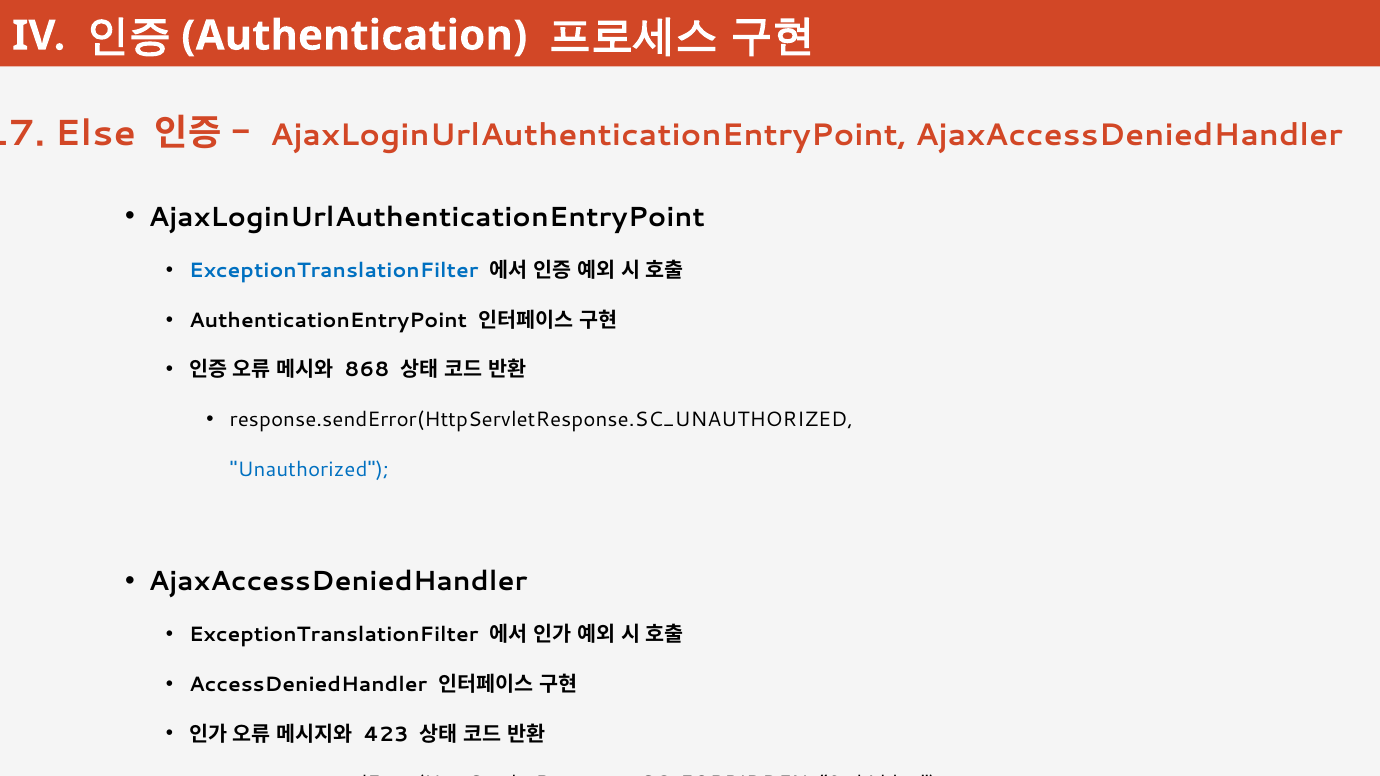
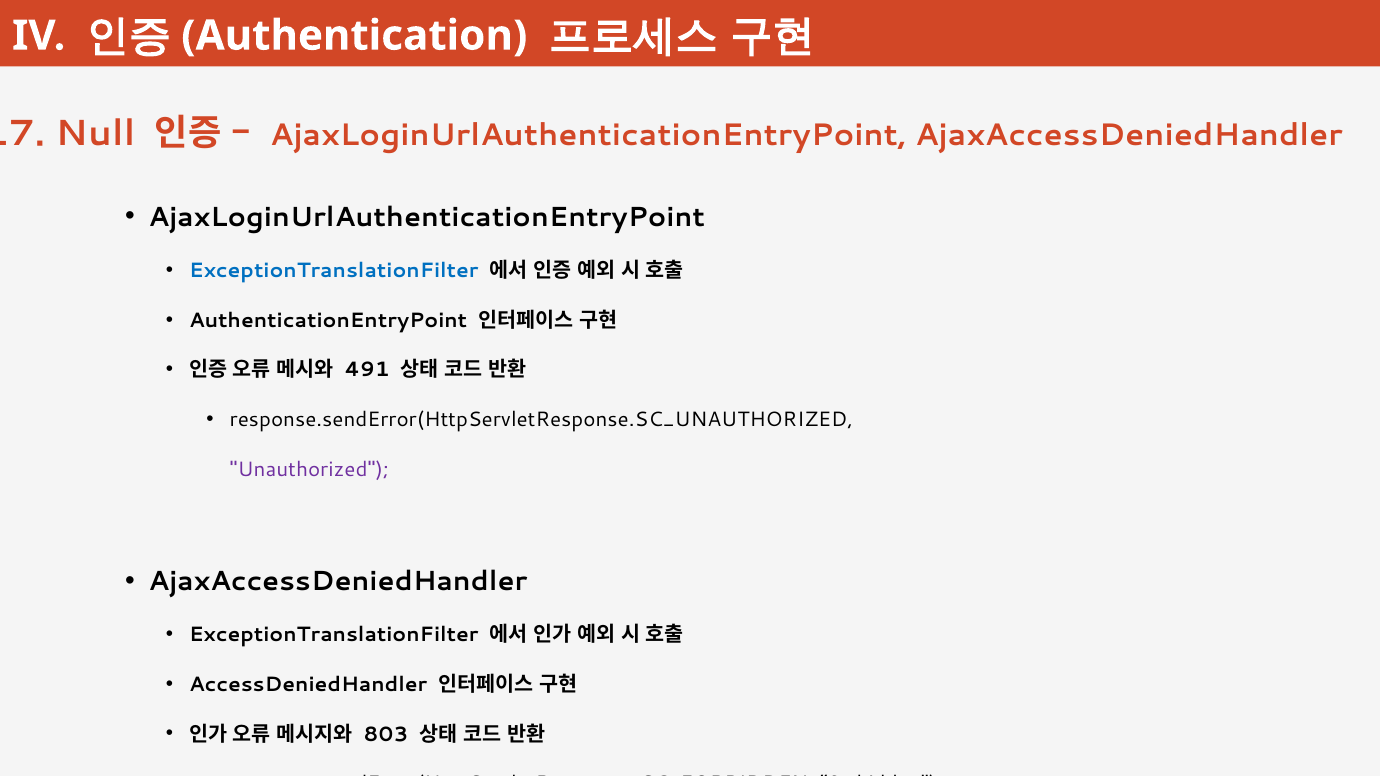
Else: Else -> Null (95, 134)
868: 868 -> 491 (367, 370)
Unauthorized colour: blue -> purple (309, 469)
423: 423 -> 803 (386, 734)
